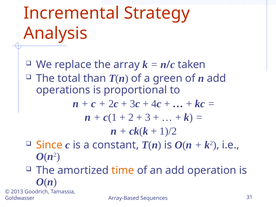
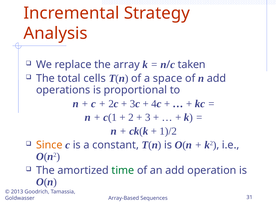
than: than -> cells (95, 78)
green: green -> space (168, 78)
time colour: orange -> green (123, 170)
